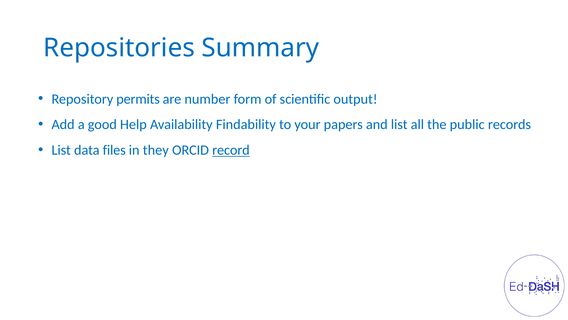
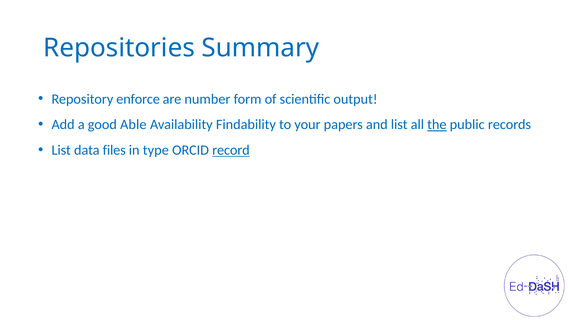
permits: permits -> enforce (138, 99)
Help: Help -> Able (133, 124)
the underline: none -> present (437, 124)
they: they -> type (156, 150)
